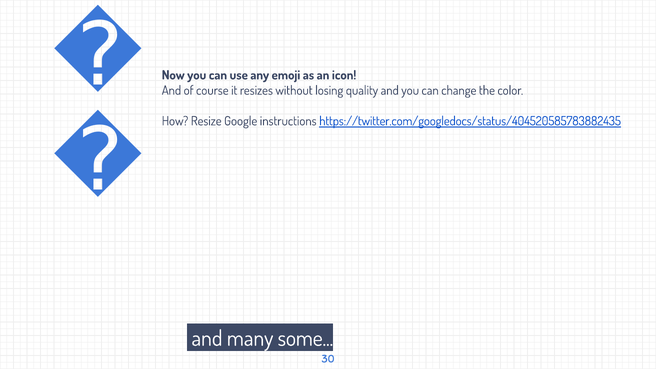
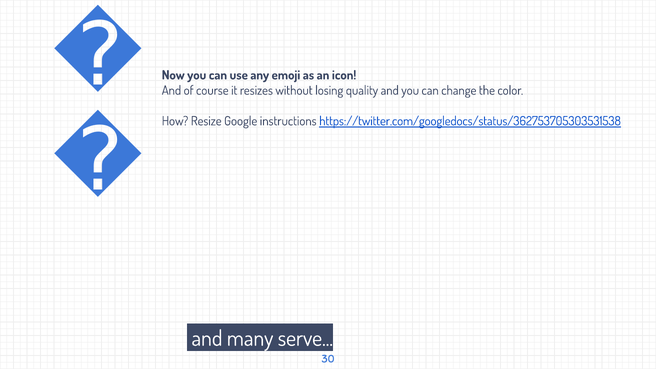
https://twitter.com/googledocs/status/404520585783882435: https://twitter.com/googledocs/status/404520585783882435 -> https://twitter.com/googledocs/status/362753705303531538 (470, 121)
some: some -> serve (305, 339)
